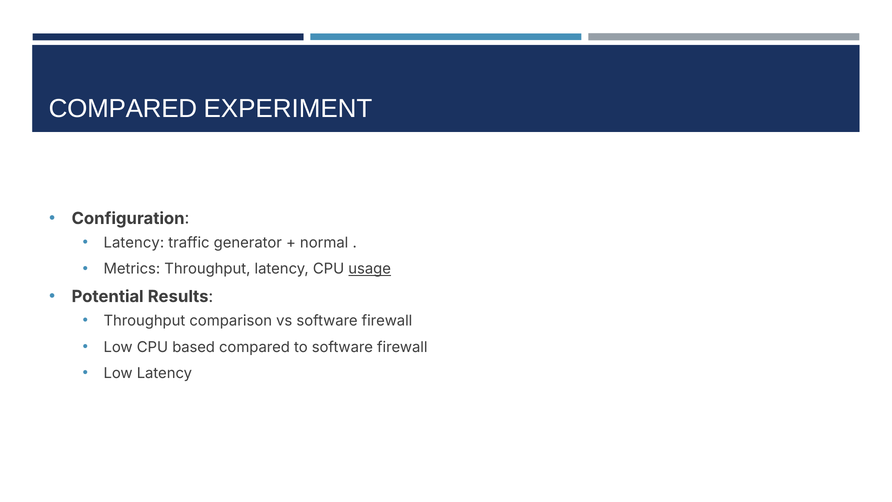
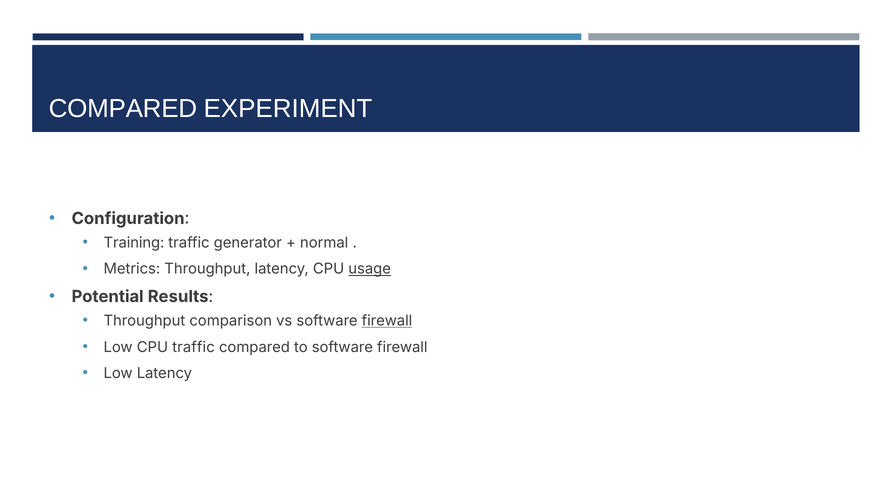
Latency: Latency -> Training (134, 243)
firewall underline: none -> present (387, 321)
CPU based: based -> traffic (194, 347)
